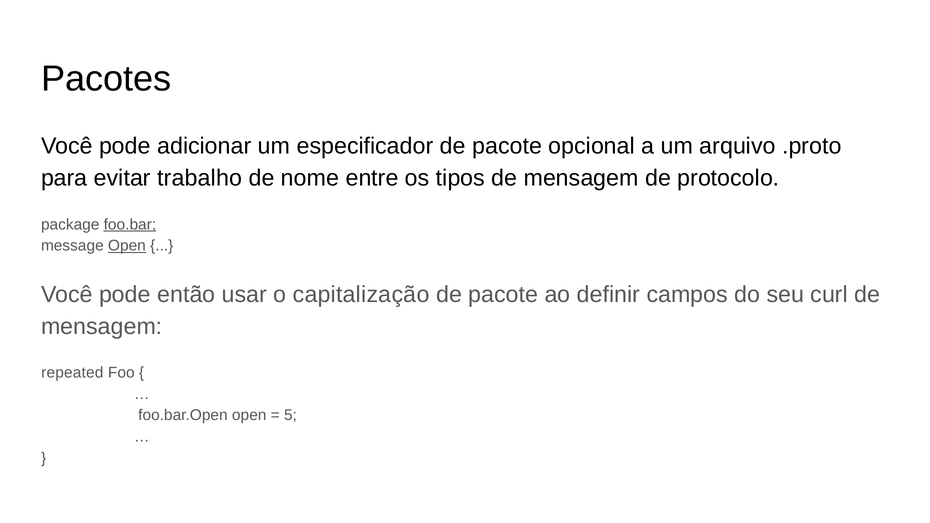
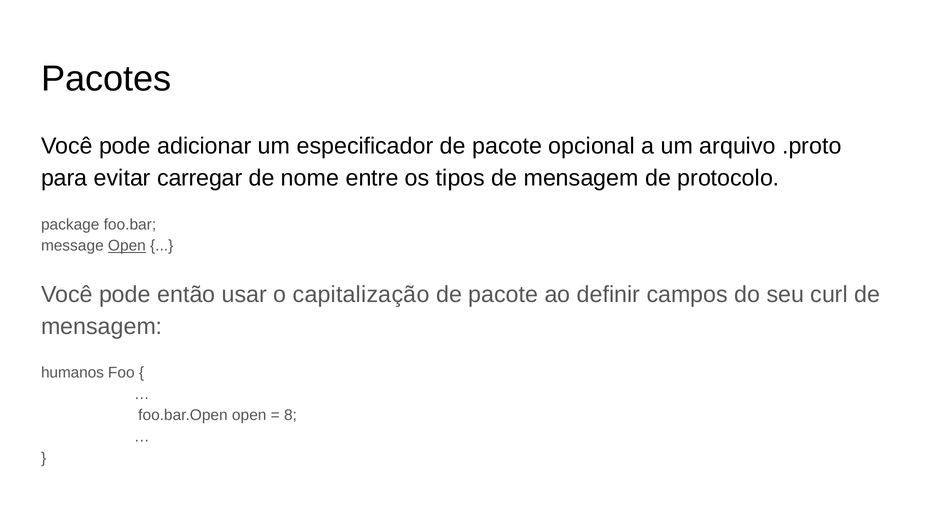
trabalho: trabalho -> carregar (200, 178)
foo.bar underline: present -> none (130, 224)
repeated: repeated -> humanos (72, 373)
5: 5 -> 8 (290, 415)
